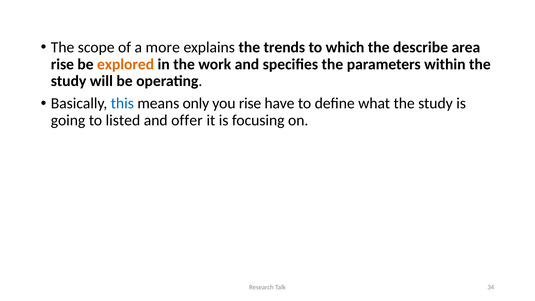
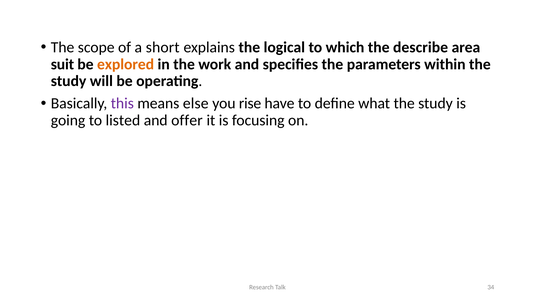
more: more -> short (163, 47)
trends: trends -> logical (284, 47)
rise: rise -> suit (62, 64)
this colour: blue -> purple (122, 103)
only: only -> else (196, 103)
